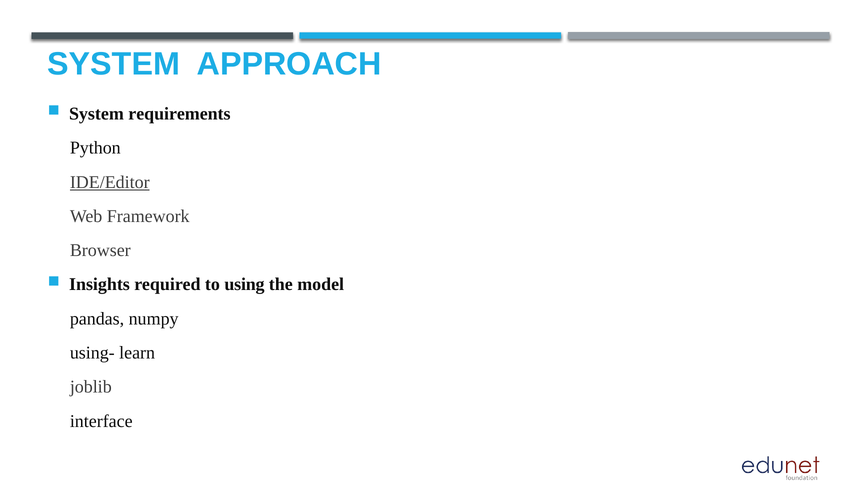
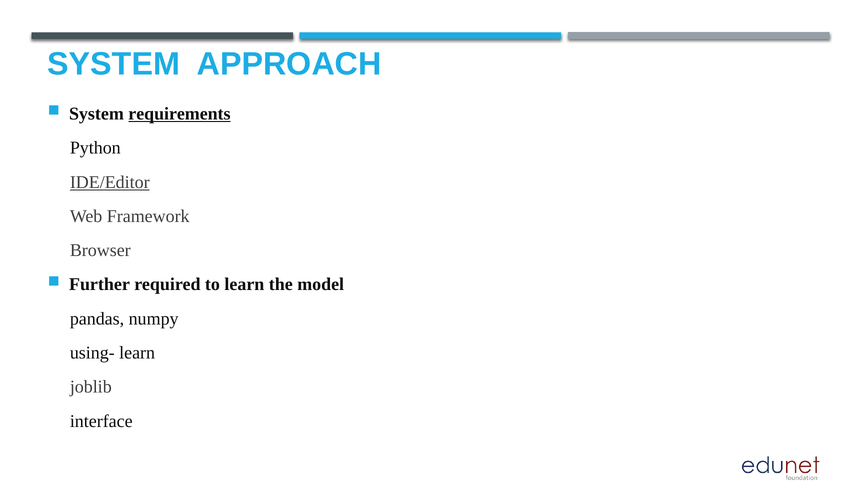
requirements underline: none -> present (179, 114)
Insights: Insights -> Further (99, 284)
to using: using -> learn (244, 284)
